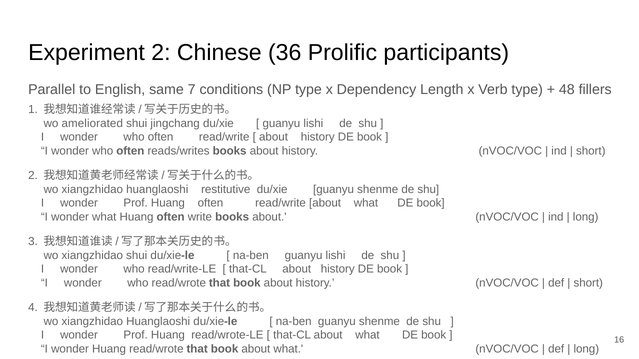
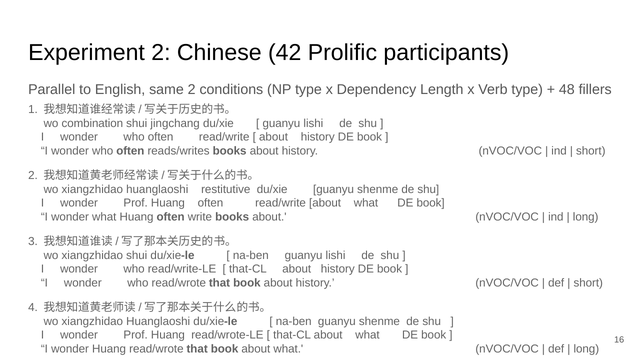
36: 36 -> 42 (285, 53)
same 7: 7 -> 2 (192, 90)
ameliorated: ameliorated -> combination (92, 123)
